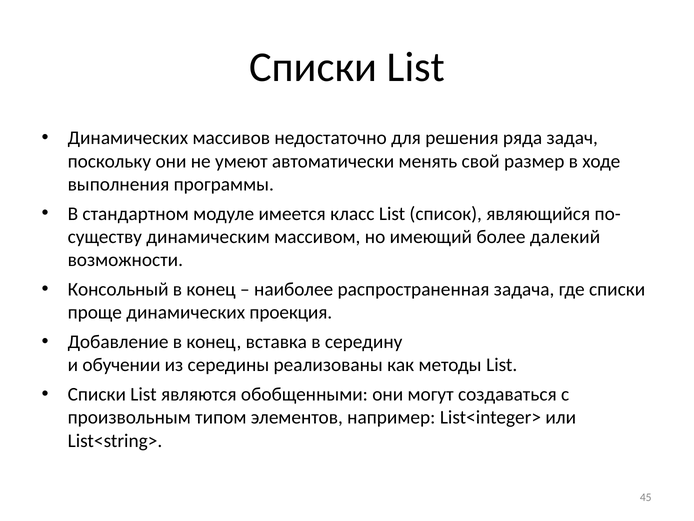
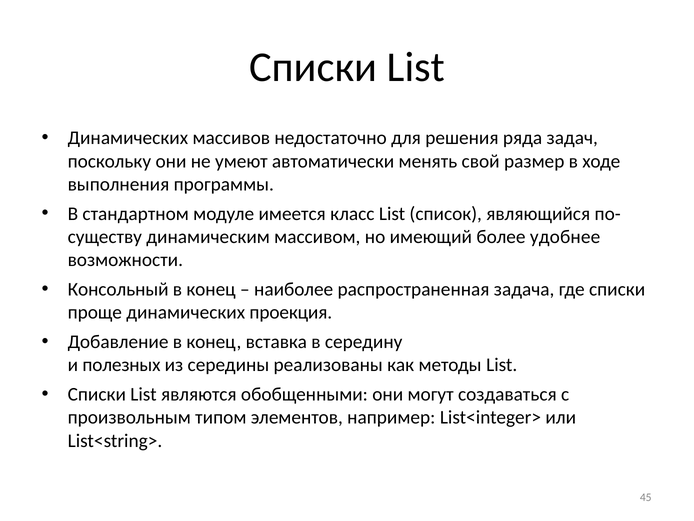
далекий: далекий -> удобнее (565, 237)
обучении: обучении -> полезных (121, 365)
